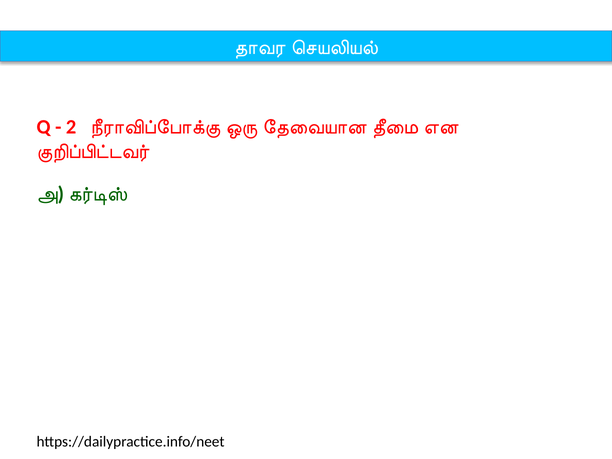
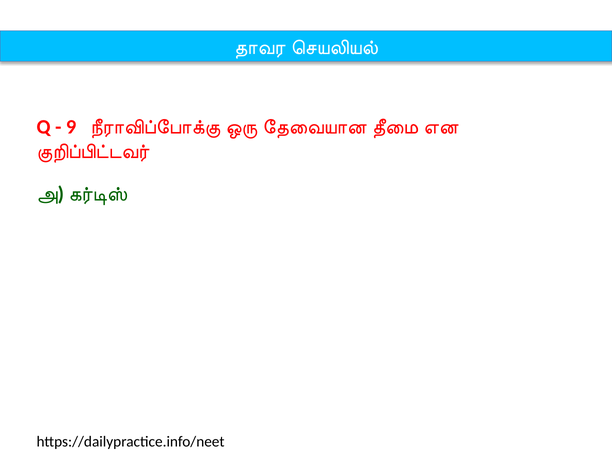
2: 2 -> 9 (71, 127)
